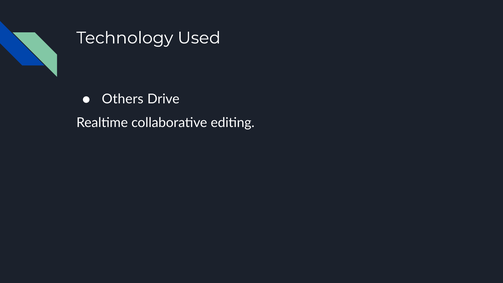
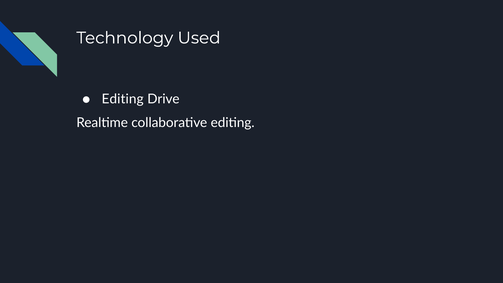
Others: Others -> Editing (123, 99)
